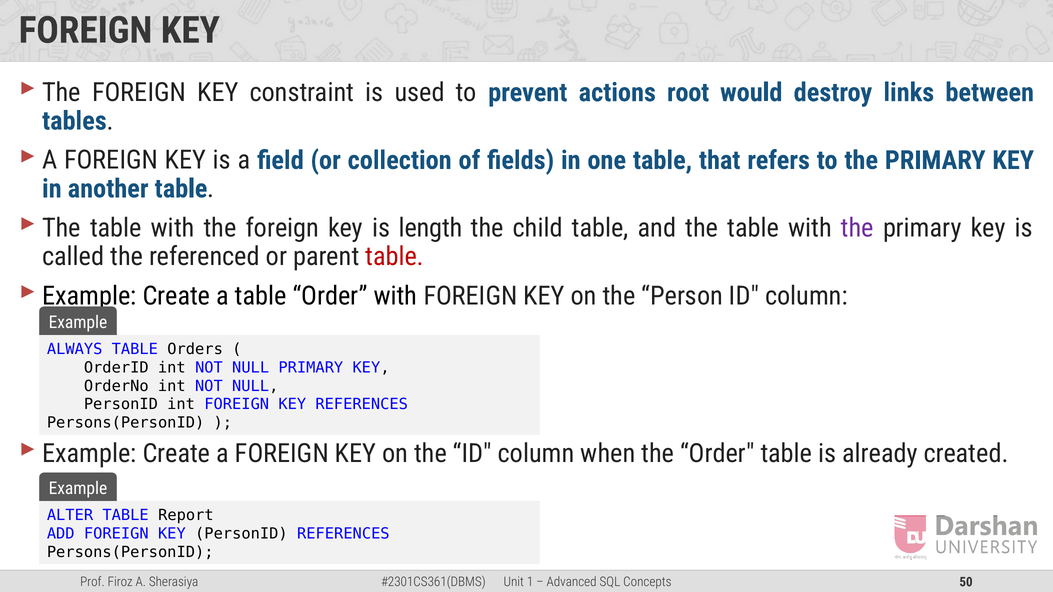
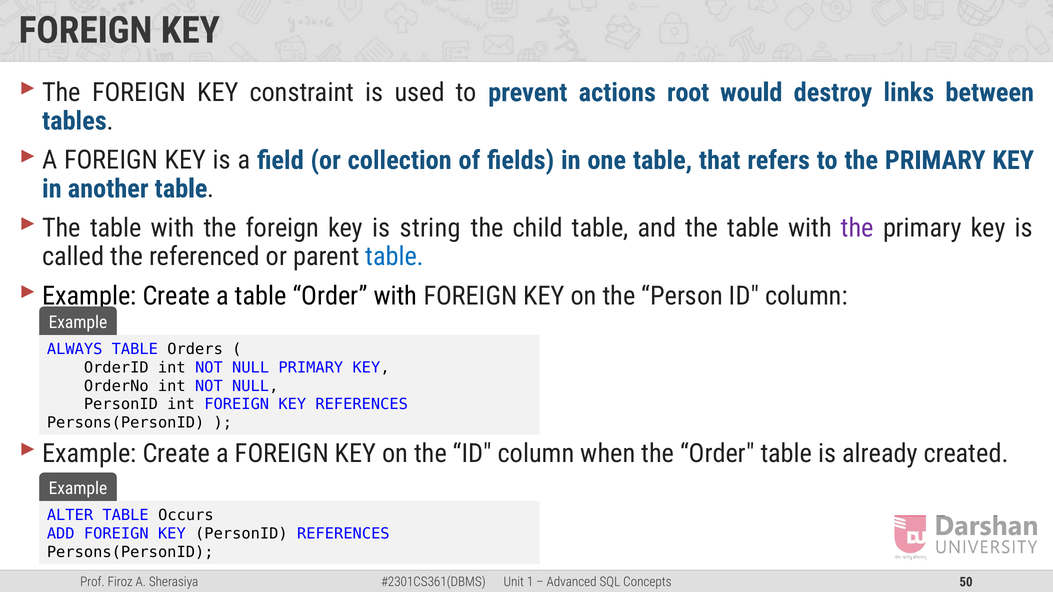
length: length -> string (430, 228)
table colour: red -> blue (395, 257)
Report: Report -> Occurs (186, 515)
